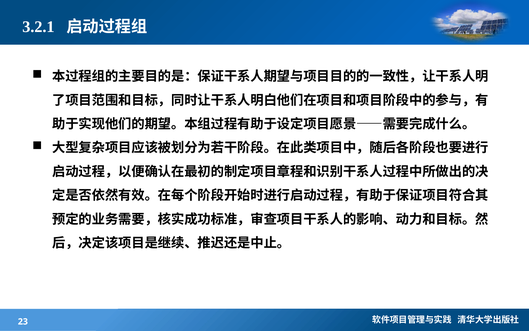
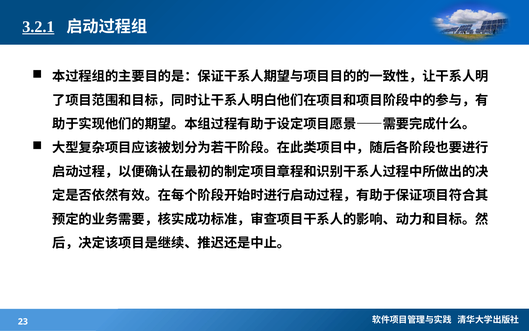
3.2.1 underline: none -> present (38, 27)
